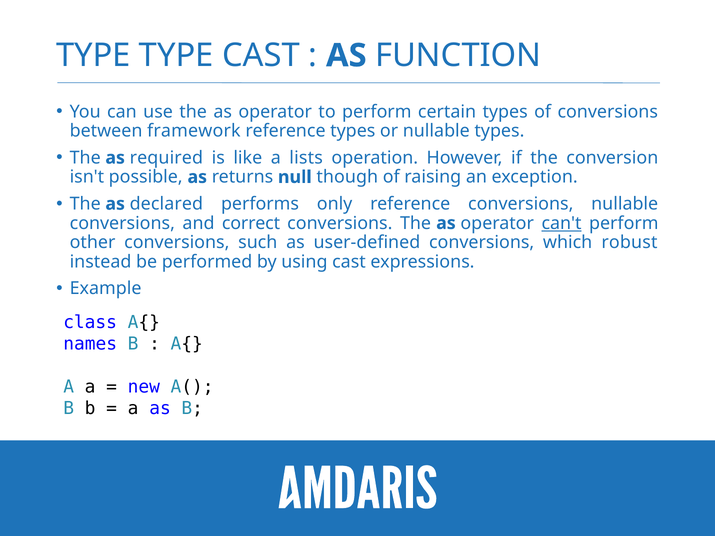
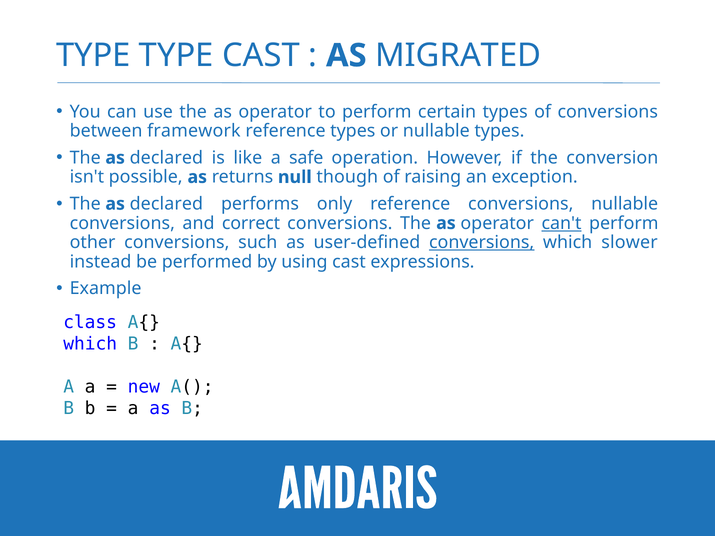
FUNCTION: FUNCTION -> MIGRATED (458, 56)
required: required -> declared (166, 158)
lists: lists -> safe (306, 158)
conversions underline: none -> present (482, 243)
robust: robust -> slower (629, 243)
names: names -> which (90, 344)
